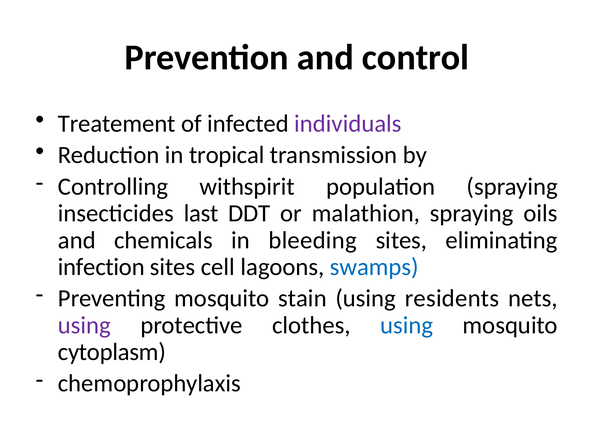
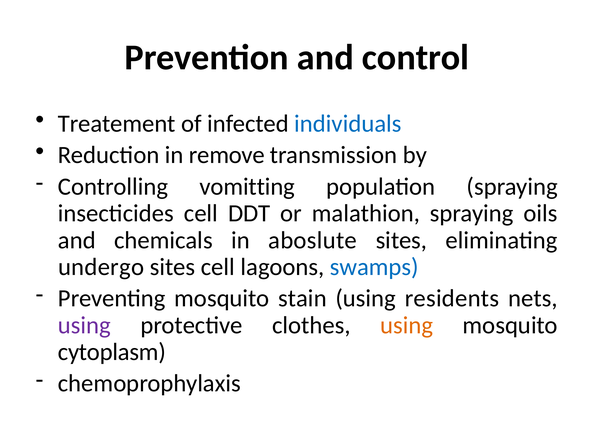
individuals colour: purple -> blue (348, 123)
tropical: tropical -> remove (227, 155)
withspirit: withspirit -> vomitting (247, 186)
insecticides last: last -> cell (201, 213)
bleeding: bleeding -> aboslute (313, 240)
infection: infection -> undergo (101, 267)
using colour: blue -> orange (407, 325)
